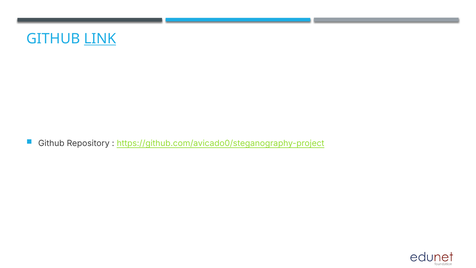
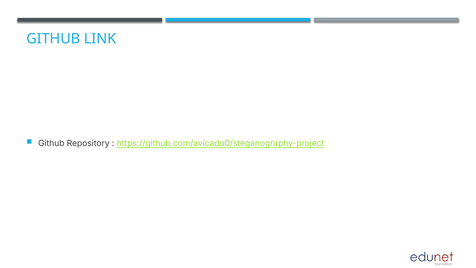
LINK underline: present -> none (100, 39)
